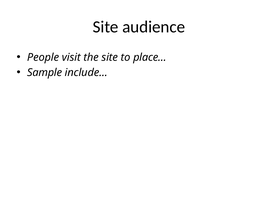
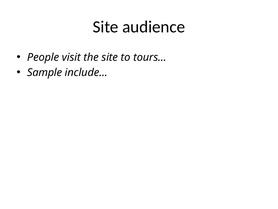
place…: place… -> tours… (150, 57)
